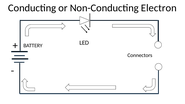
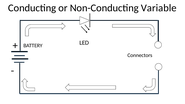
Electron: Electron -> Variable (159, 8)
